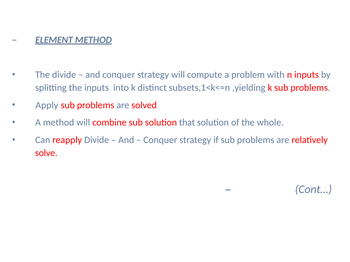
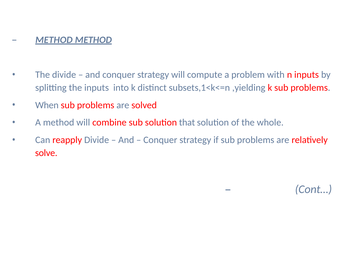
ELEMENT: ELEMENT -> METHOD (54, 40)
Apply: Apply -> When (47, 105)
